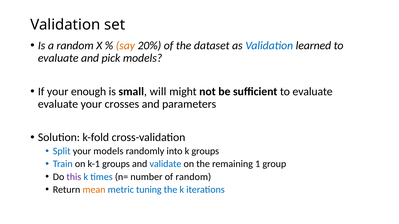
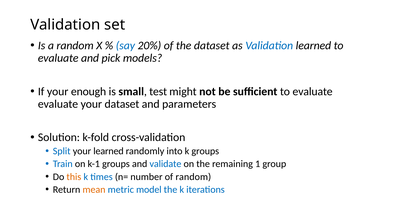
say colour: orange -> blue (125, 46)
will: will -> test (158, 92)
your crosses: crosses -> dataset (122, 104)
your models: models -> learned (109, 151)
this colour: purple -> orange (74, 177)
tuning: tuning -> model (149, 190)
